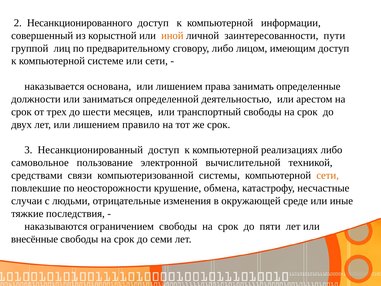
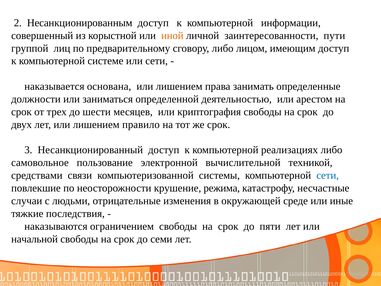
Несанкционированного: Несанкционированного -> Несанкционированным (80, 23)
транспортный: транспортный -> криптография (209, 112)
сети colour: orange -> blue (328, 175)
обмена: обмена -> режима (222, 188)
внесённые: внесённые -> начальной (35, 239)
